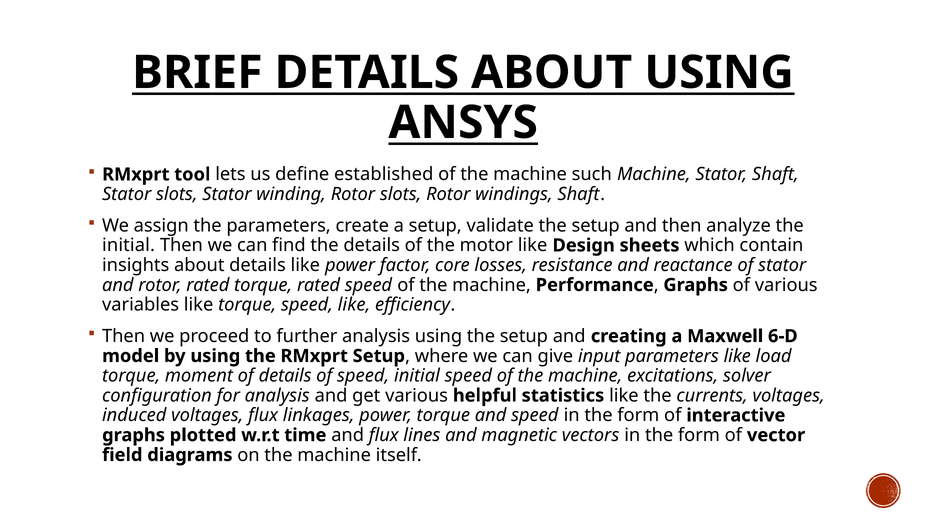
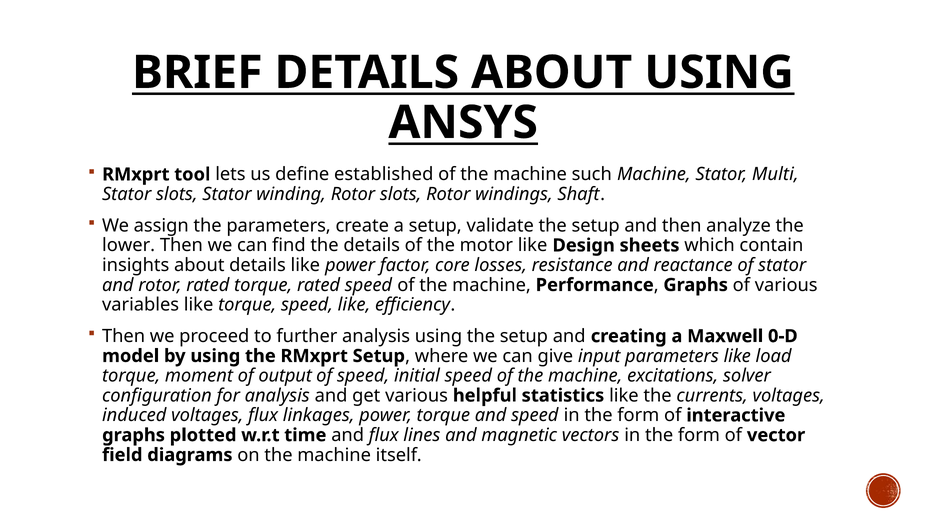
Stator Shaft: Shaft -> Multi (775, 174)
initial: initial -> lower (129, 245)
6-D: 6-D -> 0-D (783, 336)
of details: details -> output (285, 376)
